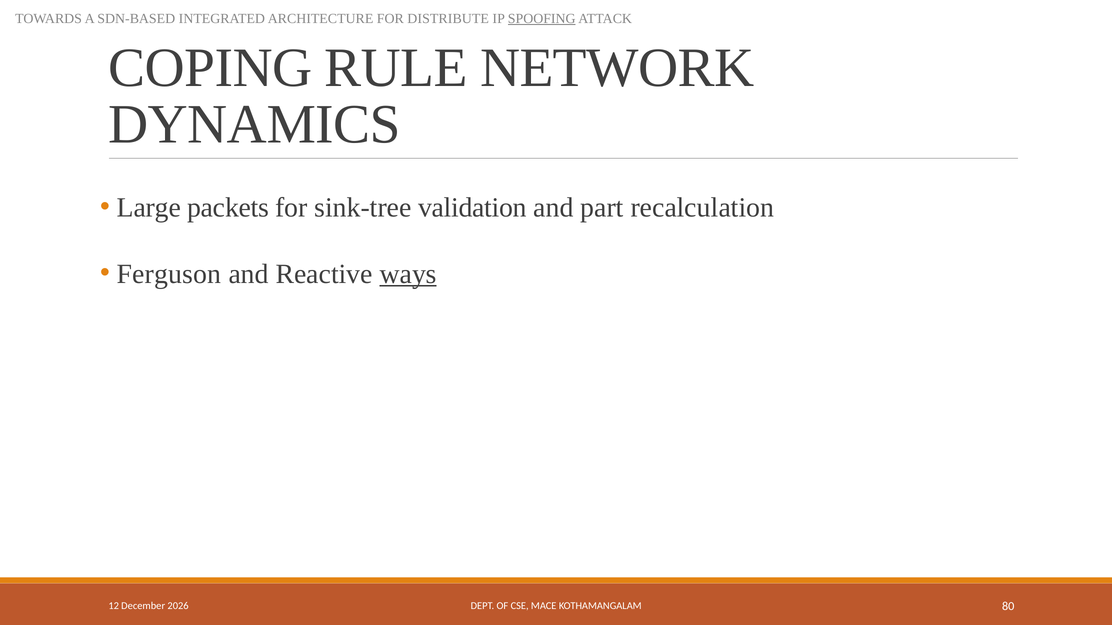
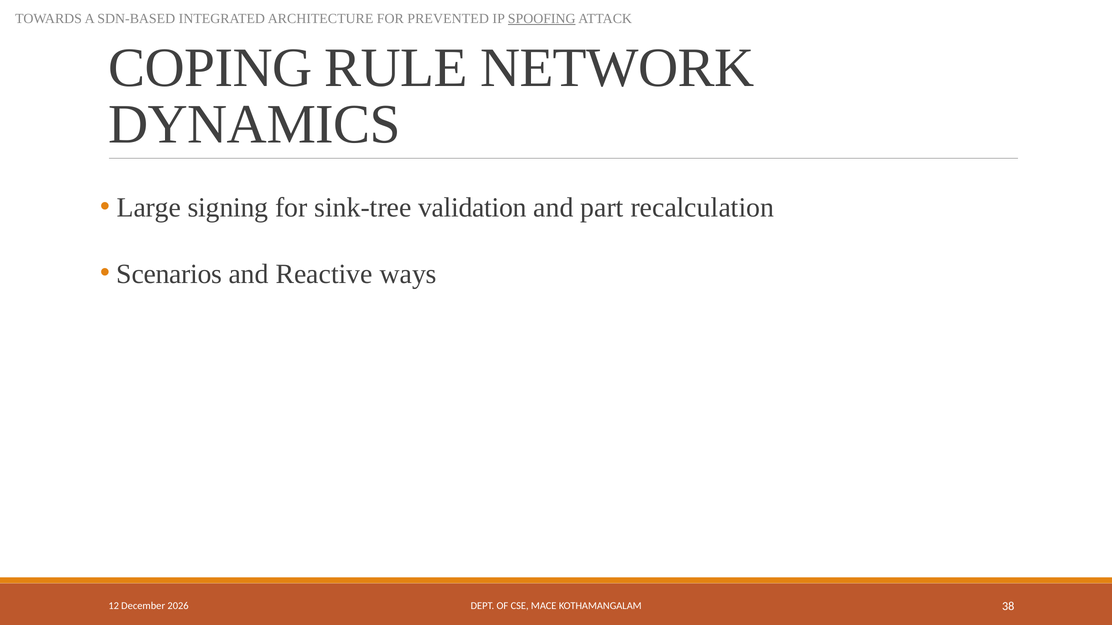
DISTRIBUTE: DISTRIBUTE -> PREVENTED (448, 19)
packets: packets -> signing (228, 208)
Ferguson: Ferguson -> Scenarios (169, 274)
ways underline: present -> none (408, 274)
80: 80 -> 38 (1008, 607)
